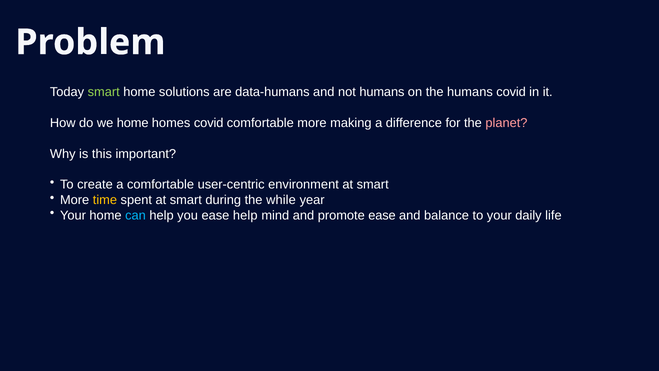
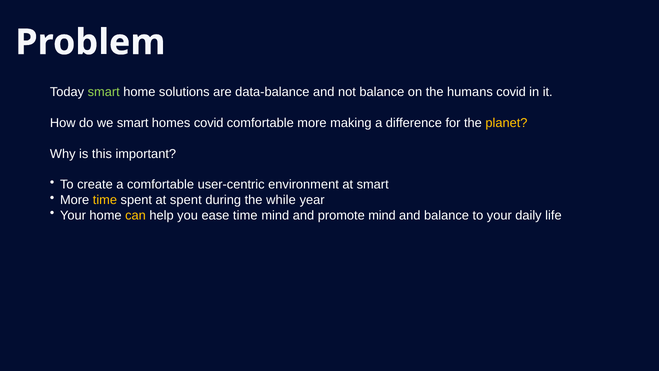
data-humans: data-humans -> data-balance (272, 92)
not humans: humans -> balance (382, 92)
we home: home -> smart (133, 123)
planet colour: pink -> yellow (506, 123)
spent at smart: smart -> spent (186, 200)
can colour: light blue -> yellow (136, 215)
ease help: help -> time (245, 215)
promote ease: ease -> mind (382, 215)
